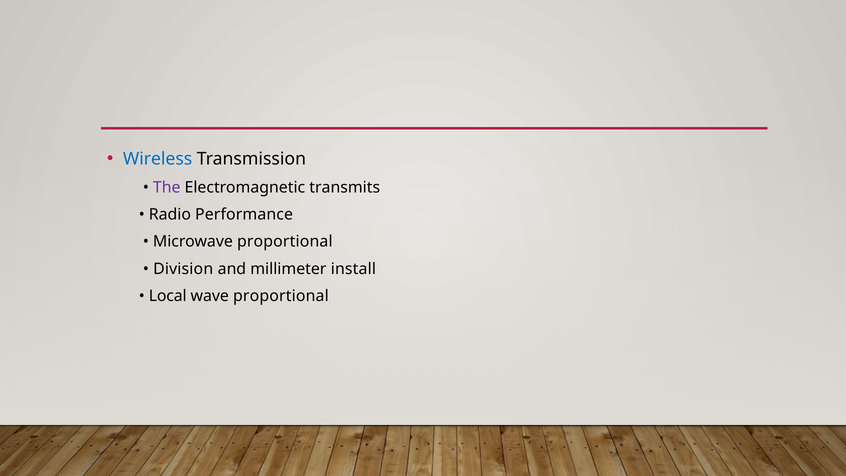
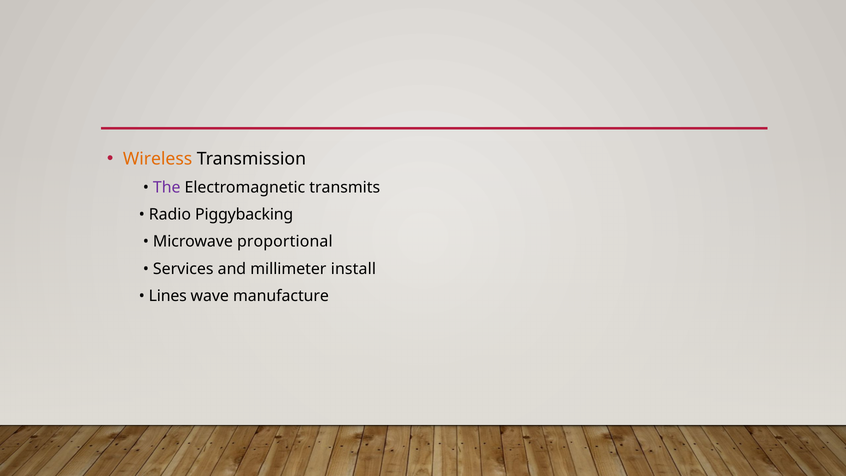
Wireless colour: blue -> orange (158, 159)
Performance: Performance -> Piggybacking (244, 214)
Division: Division -> Services (183, 269)
Local: Local -> Lines (168, 296)
wave proportional: proportional -> manufacture (281, 296)
